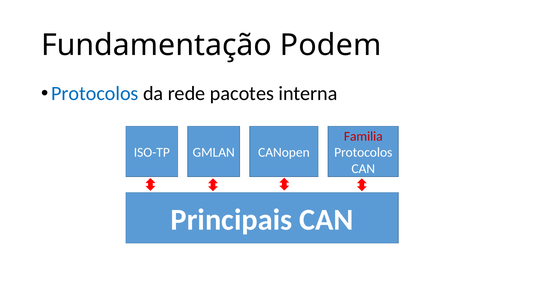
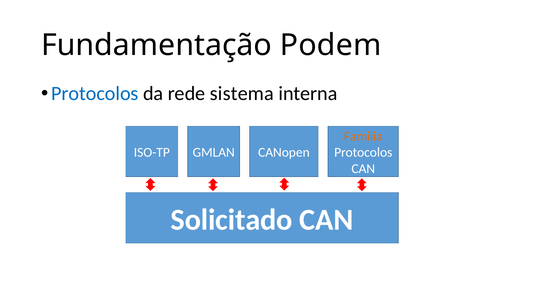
pacotes: pacotes -> sistema (242, 94)
Familia colour: red -> orange (363, 136)
Principais: Principais -> Solicitado (232, 220)
